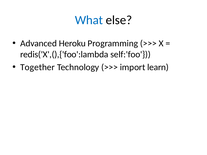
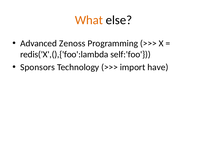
What colour: blue -> orange (89, 20)
Heroku: Heroku -> Zenoss (72, 43)
Together: Together -> Sponsors (38, 67)
learn: learn -> have (158, 67)
